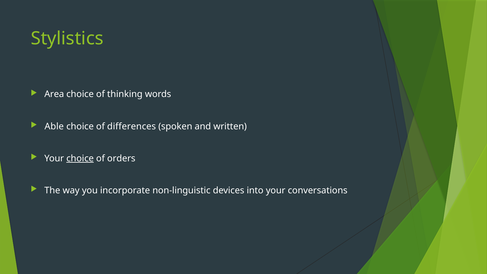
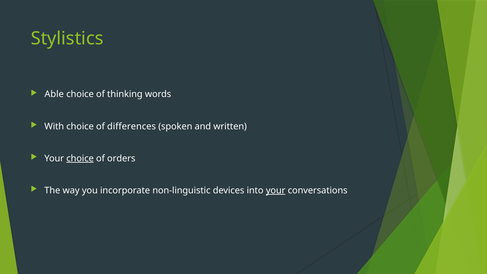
Area: Area -> Able (54, 94)
Able: Able -> With (54, 126)
your underline: none -> present (276, 190)
